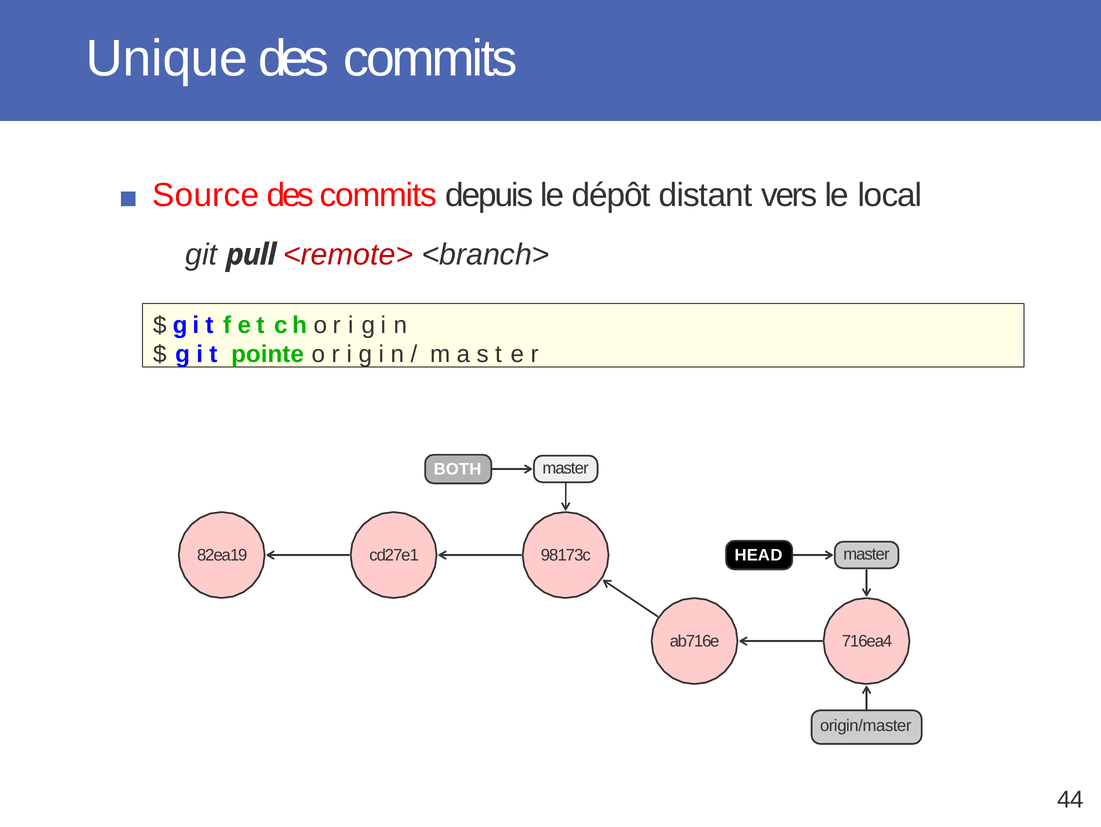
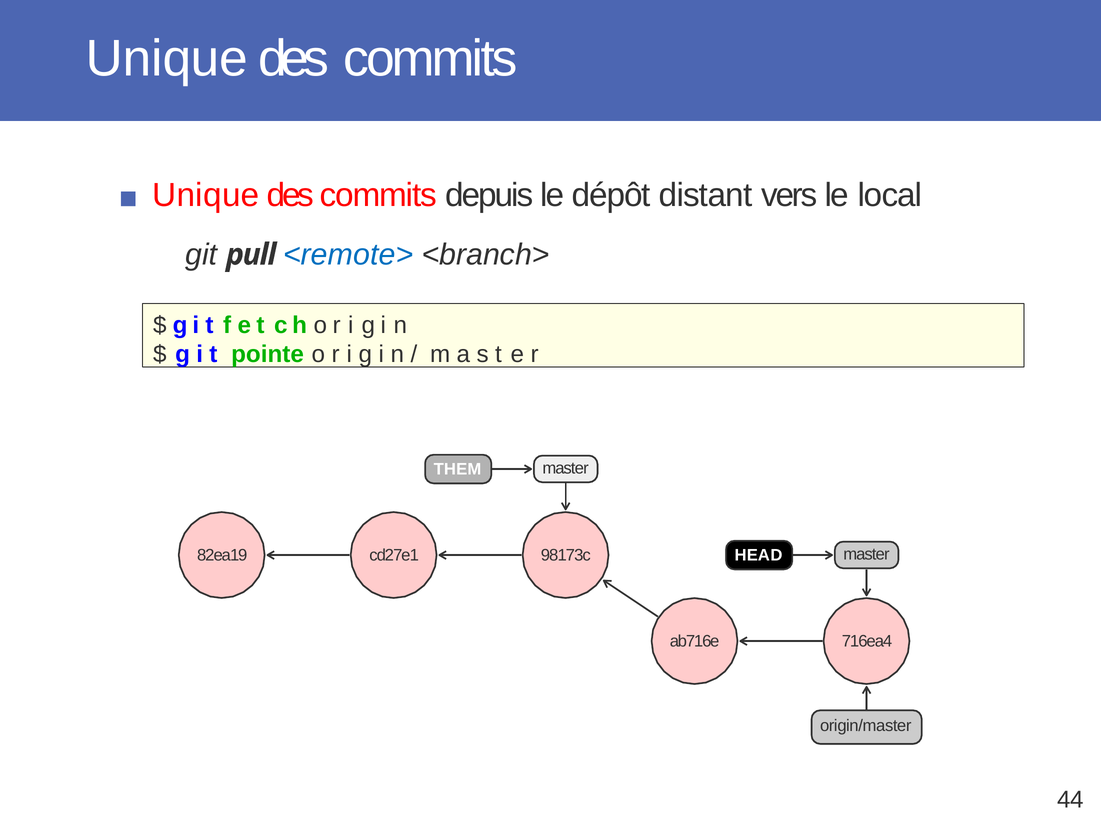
Source: Source -> Unique (206, 195)
<remote> colour: red -> blue (348, 254)
BOTH: BOTH -> THEM (458, 469)
